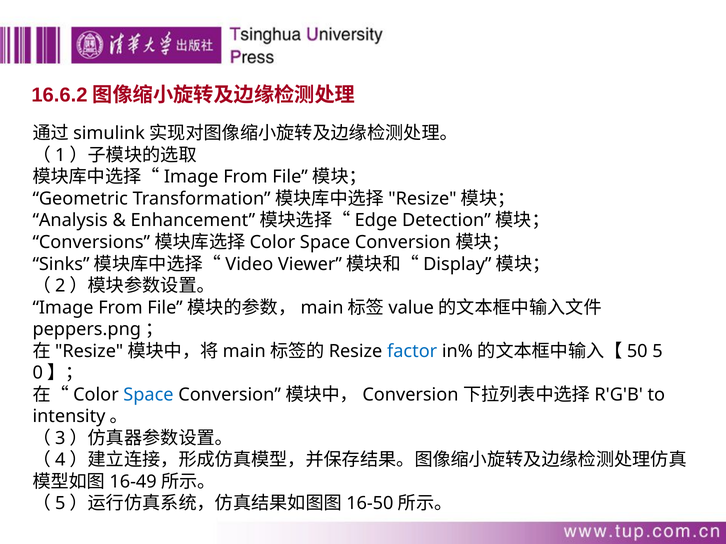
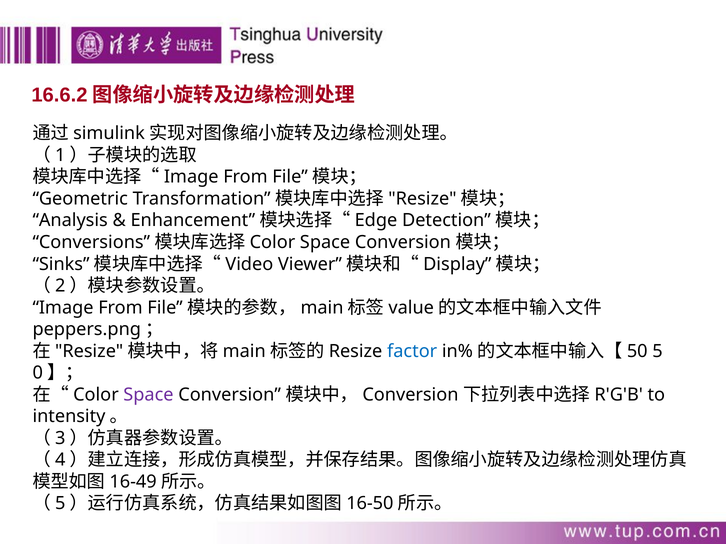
Space colour: blue -> purple (148, 395)
